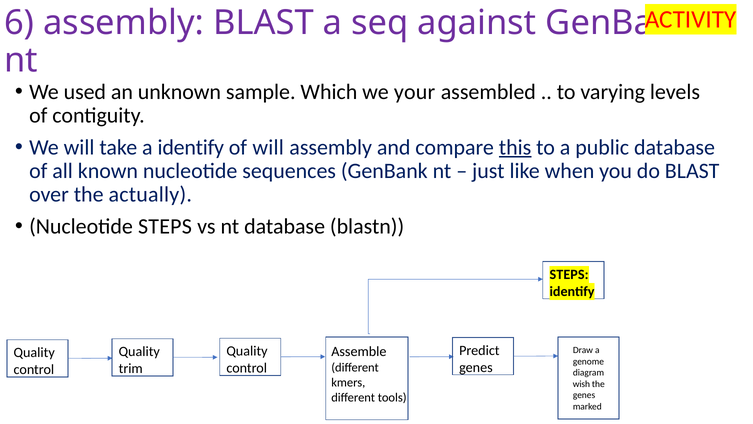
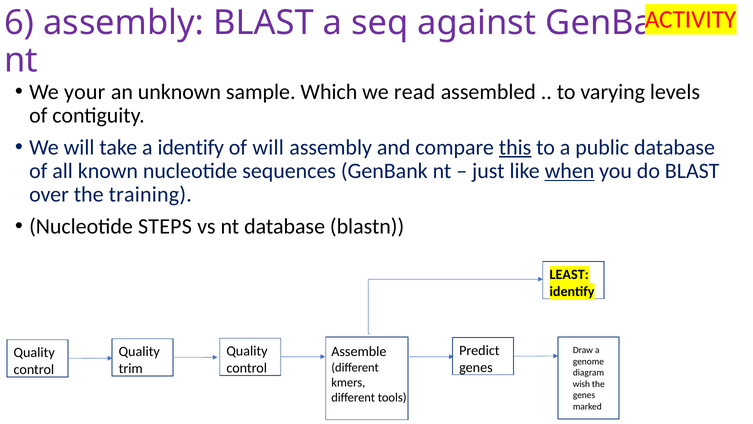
used: used -> your (85, 92)
your: your -> read (415, 92)
when underline: none -> present (570, 171)
actually: actually -> training (150, 194)
STEPS: STEPS -> LEAST (569, 274)
